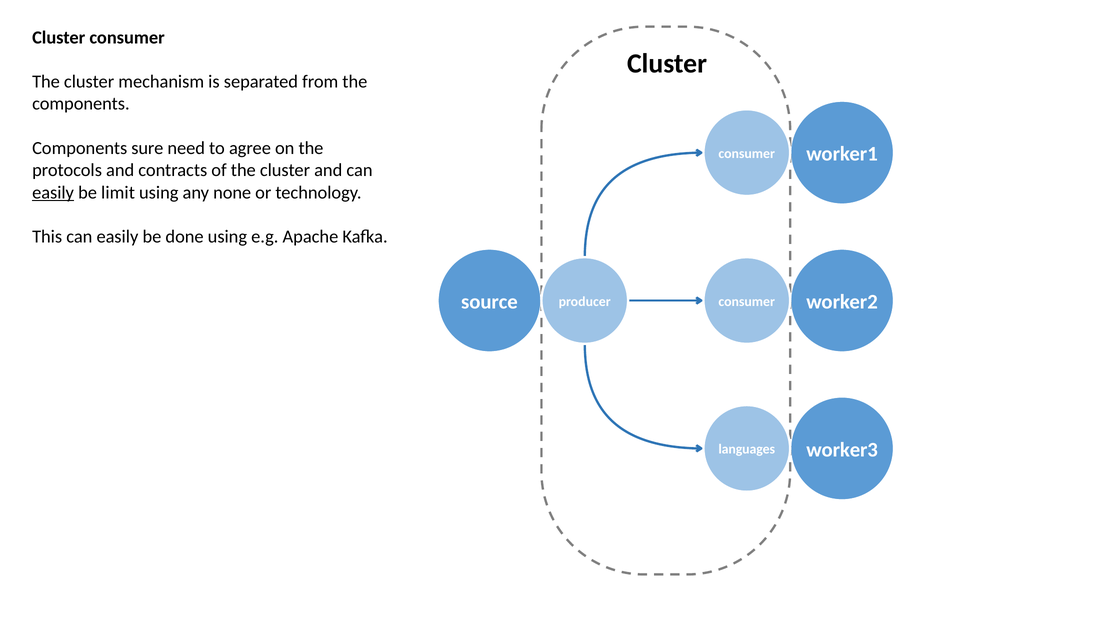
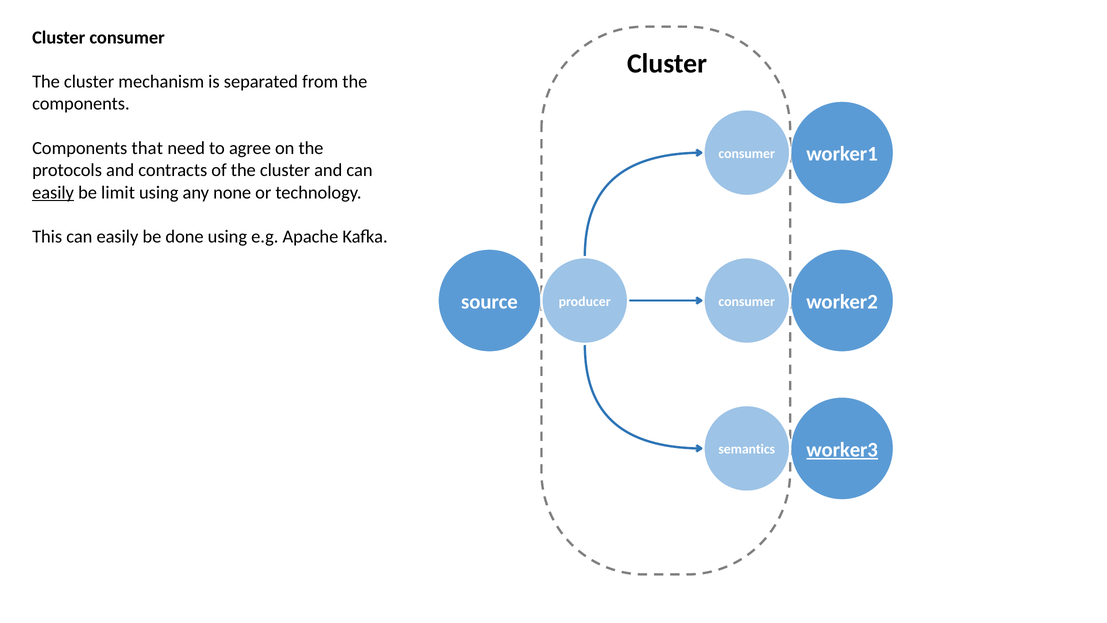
sure: sure -> that (147, 148)
worker3 underline: none -> present (842, 450)
languages: languages -> semantics (747, 449)
